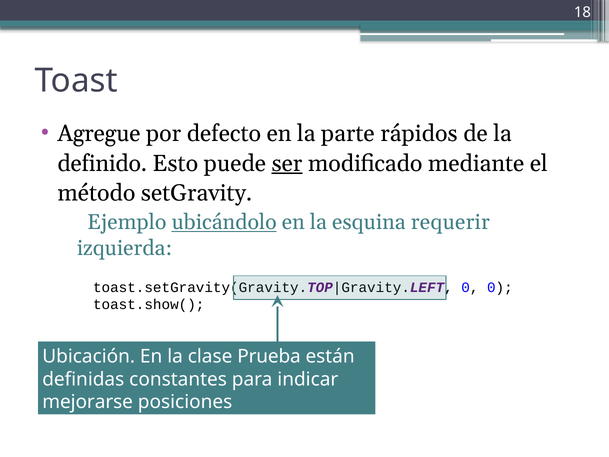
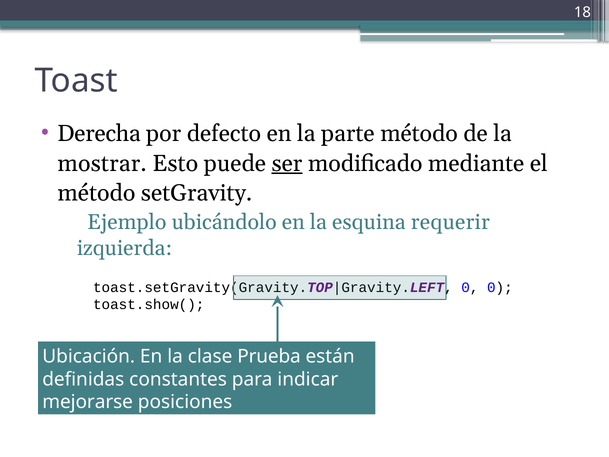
Agregue: Agregue -> Derecha (99, 134)
parte rápidos: rápidos -> método (419, 134)
definido: definido -> mostrar (102, 163)
ubicándolo underline: present -> none (224, 222)
